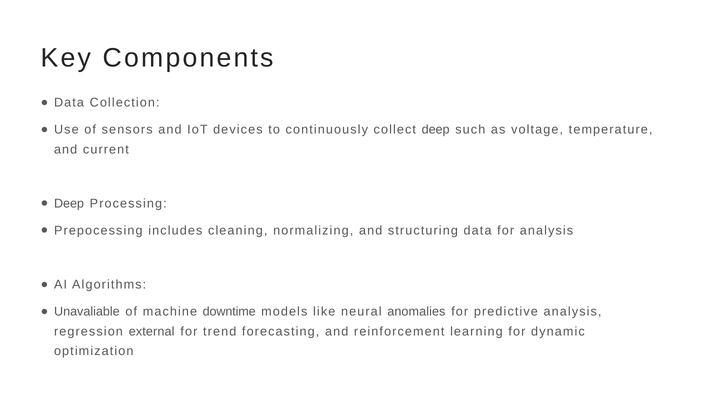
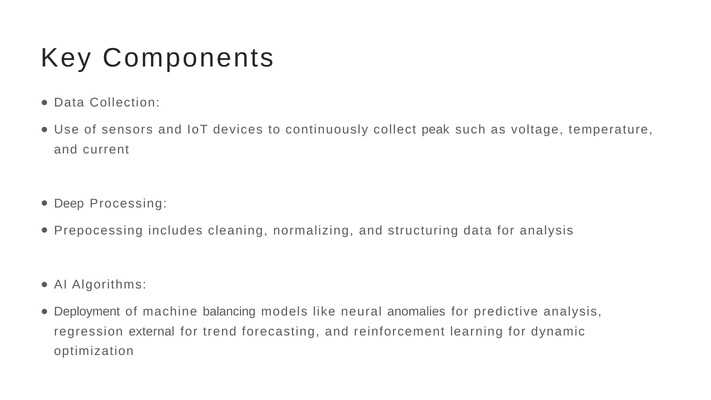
collect deep: deep -> peak (436, 130)
Unavaliable: Unavaliable -> Deployment (87, 312)
downtime: downtime -> balancing (229, 312)
